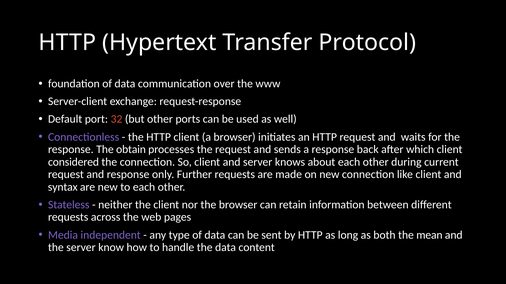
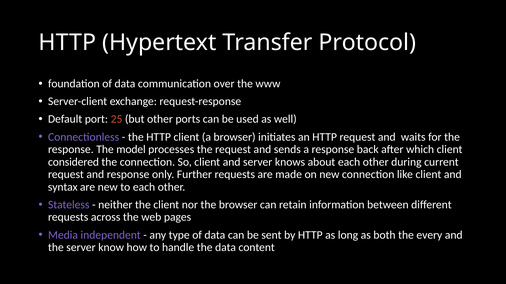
32: 32 -> 25 (117, 119)
obtain: obtain -> model (131, 150)
mean: mean -> every (429, 235)
